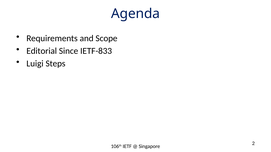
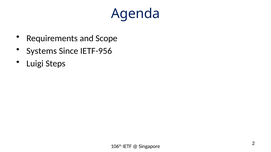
Editorial: Editorial -> Systems (42, 51)
IETF-833: IETF-833 -> IETF-956 (96, 51)
